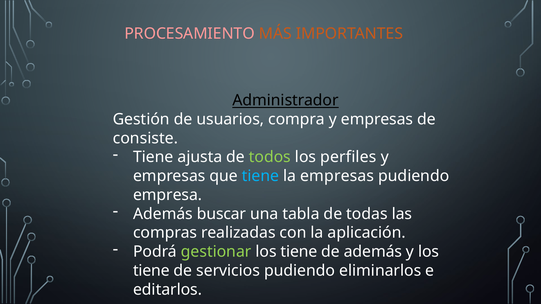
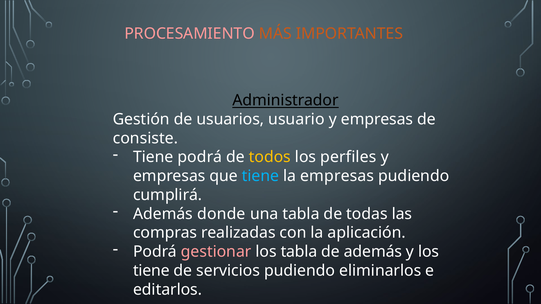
compra: compra -> usuario (296, 119)
Tiene ajusta: ajusta -> podrá (200, 157)
todos colour: light green -> yellow (270, 157)
empresa: empresa -> cumplirá (168, 195)
buscar: buscar -> donde (221, 214)
gestionar colour: light green -> pink (216, 252)
tiene: tiene -> tabla (299, 252)
